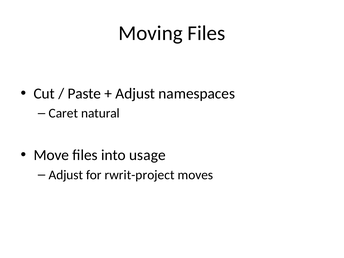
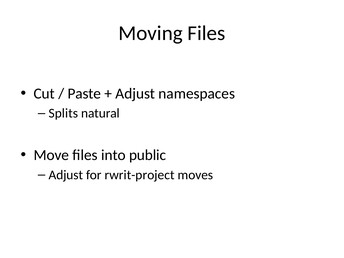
Caret: Caret -> Splits (63, 113)
usage: usage -> public (148, 155)
